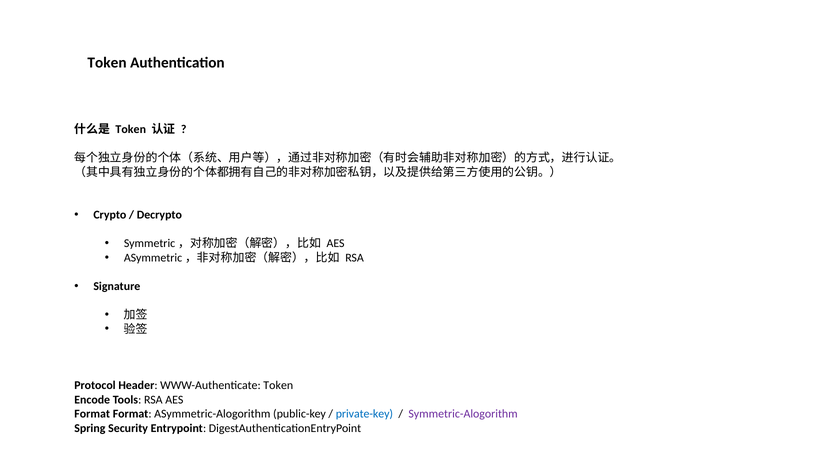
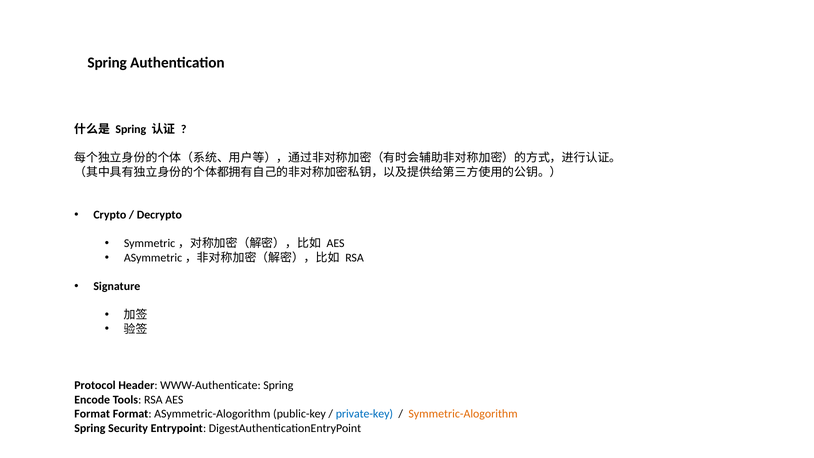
Token: Token -> Spring (107, 63)
Token: Token -> Spring (131, 129)
WWW-Authenticate Token: Token -> Spring (278, 385)
Symmetric-Alogorithm colour: purple -> orange (463, 414)
